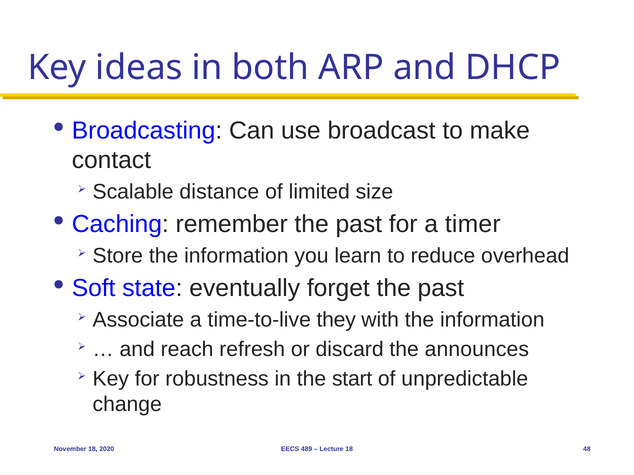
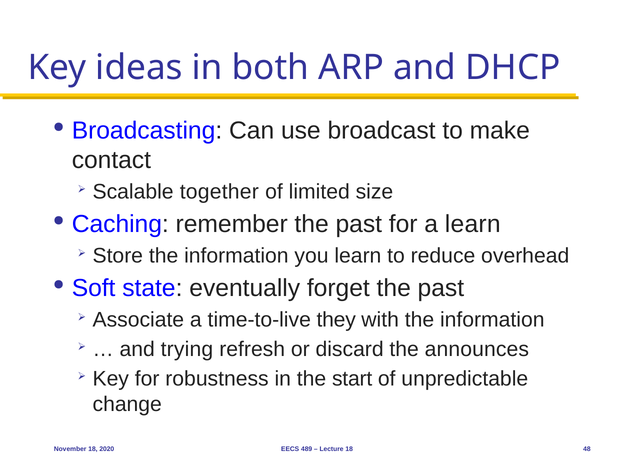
distance: distance -> together (219, 192)
a timer: timer -> learn (473, 224)
reach: reach -> trying (187, 350)
